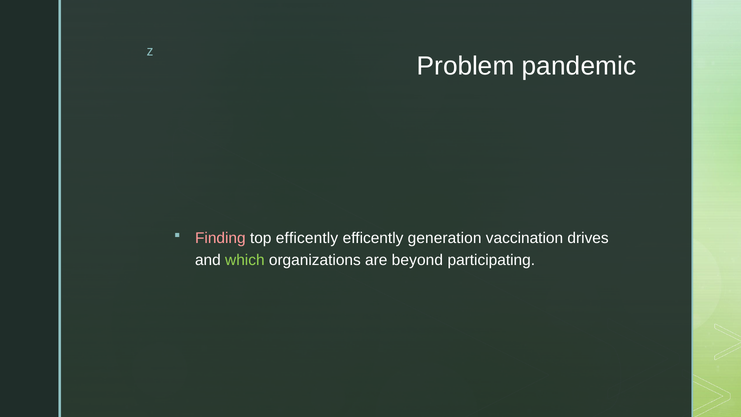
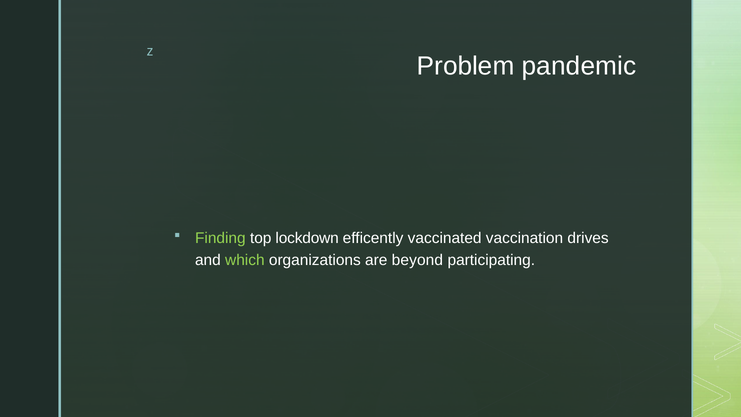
Finding colour: pink -> light green (220, 238)
top efficently: efficently -> lockdown (307, 238)
generation: generation -> vaccinated (445, 238)
